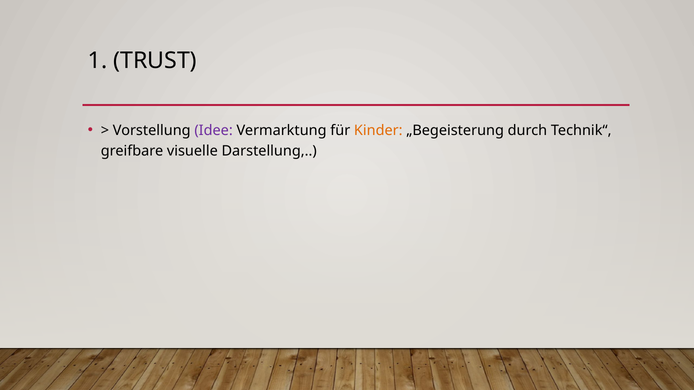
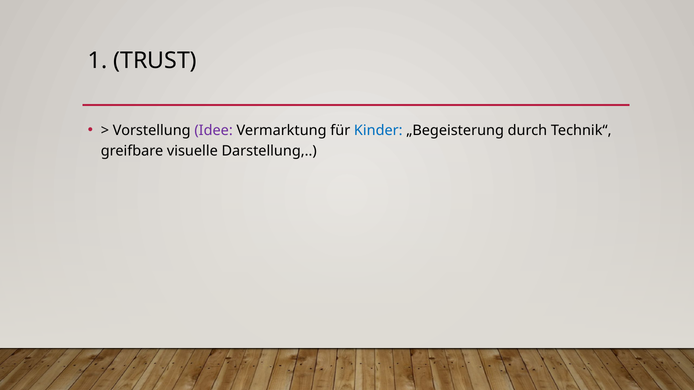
Kinder colour: orange -> blue (378, 130)
